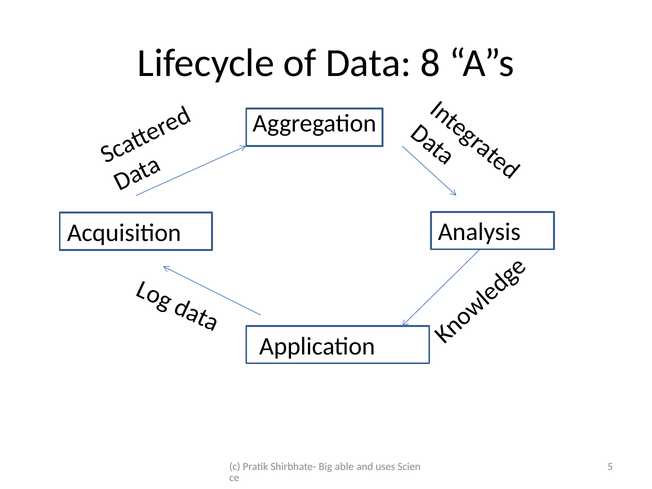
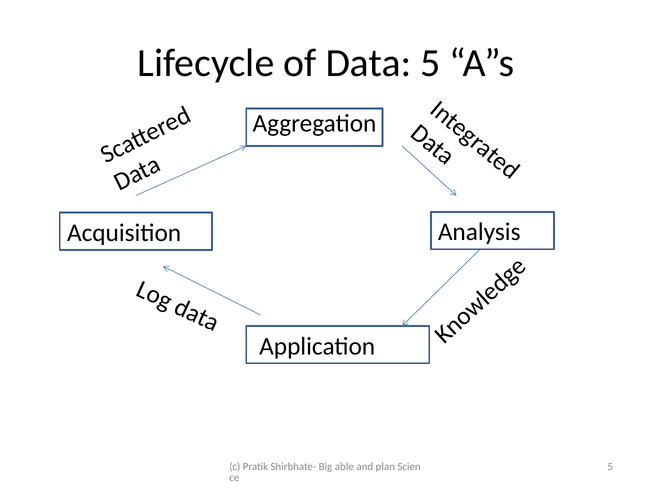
Data 8: 8 -> 5 (430, 63)
uses: uses -> plan (385, 467)
